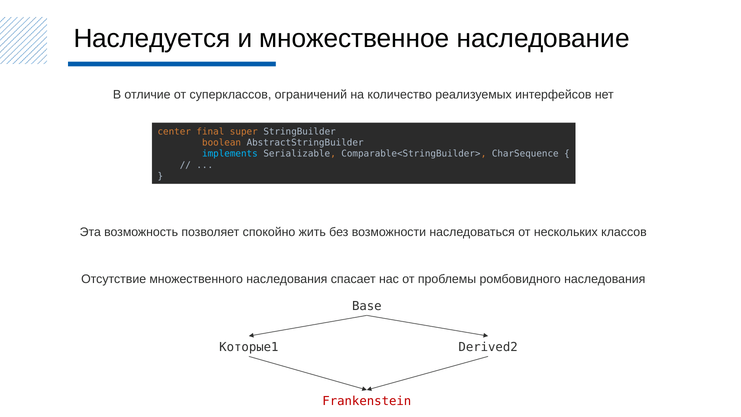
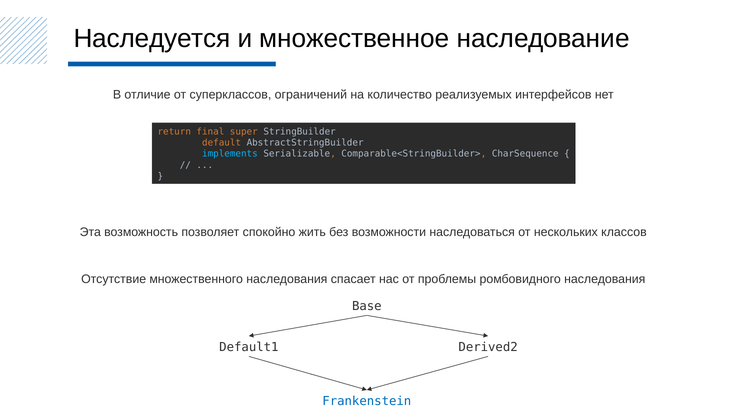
center: center -> return (174, 132)
boolean: boolean -> default (222, 143)
Которые1: Которые1 -> Default1 (249, 347)
Frankenstein colour: red -> blue (367, 401)
